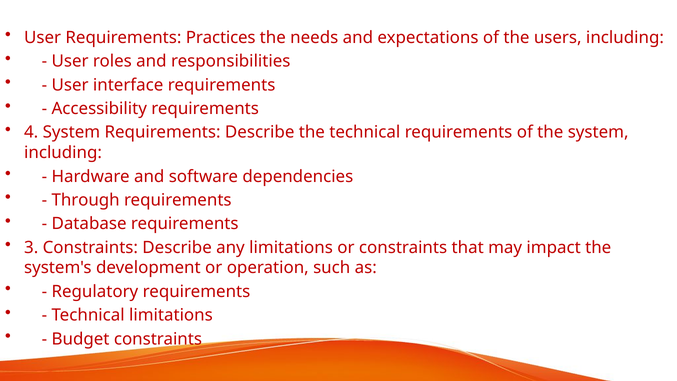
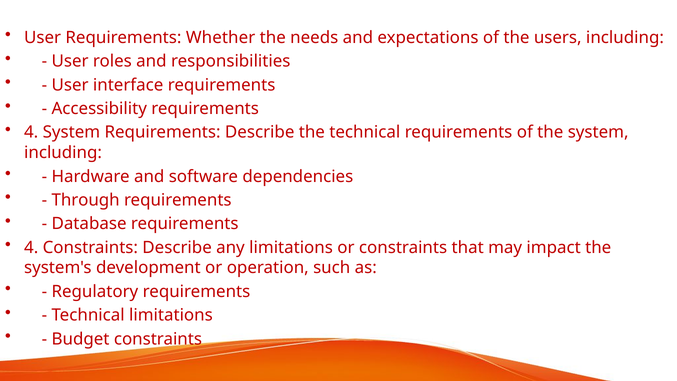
Practices: Practices -> Whether (221, 38)
3: 3 -> 4 (31, 247)
